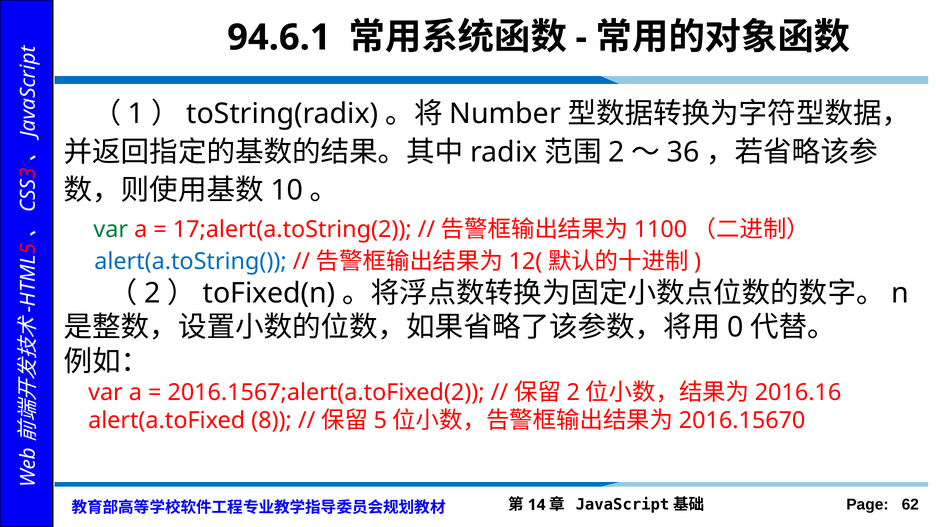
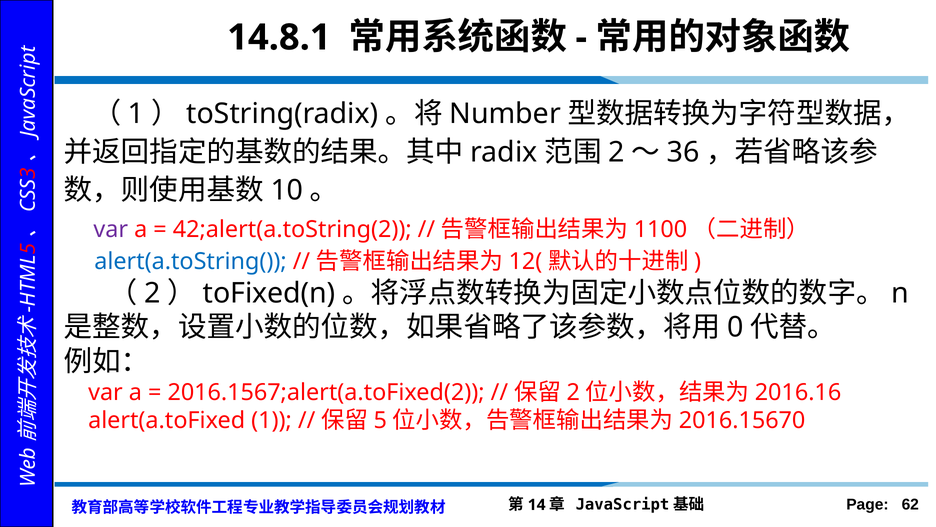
94.6.1: 94.6.1 -> 14.8.1 (279, 37)
var colour: green -> purple (111, 229)
17;alert(a.toString(2: 17;alert(a.toString(2 -> 42;alert(a.toString(2 (292, 229)
alert(a.toFixed 8: 8 -> 1 (272, 420)
